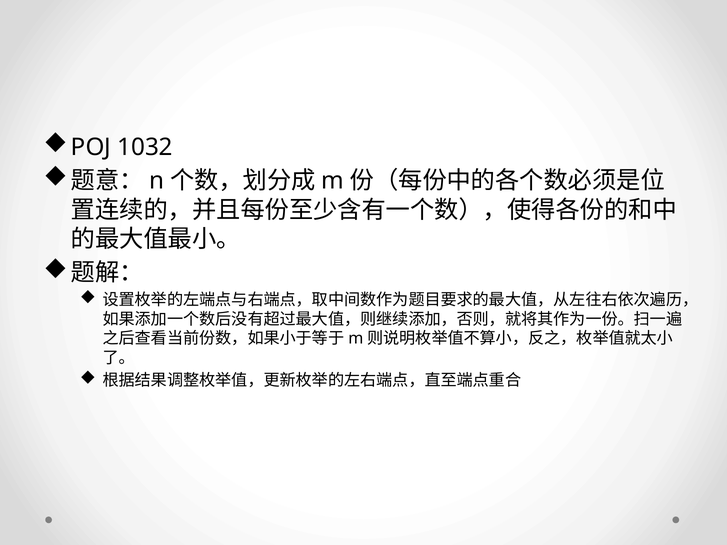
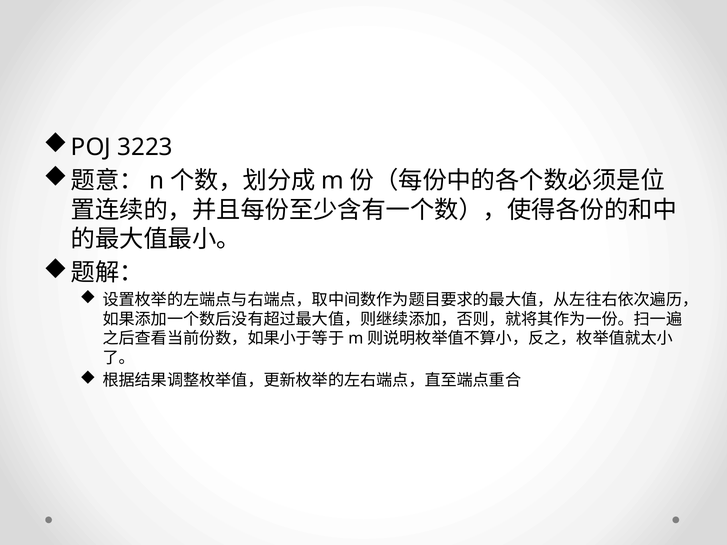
1032: 1032 -> 3223 (145, 147)
